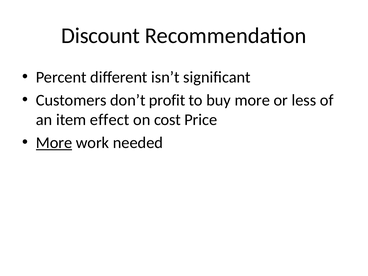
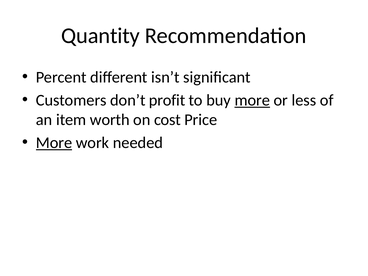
Discount: Discount -> Quantity (101, 36)
more underline: none -> present (252, 100)
effect: effect -> worth (110, 120)
